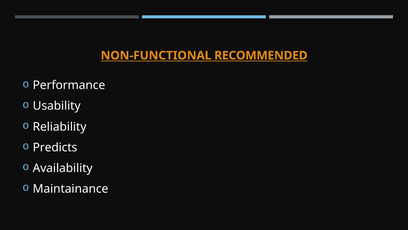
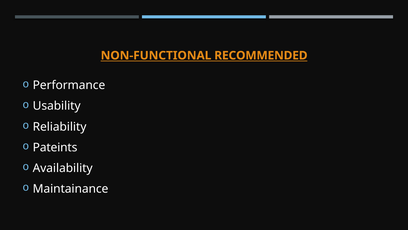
Predicts: Predicts -> Pateints (55, 147)
